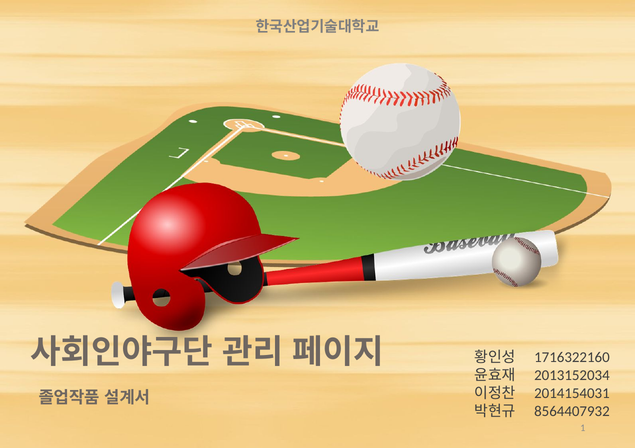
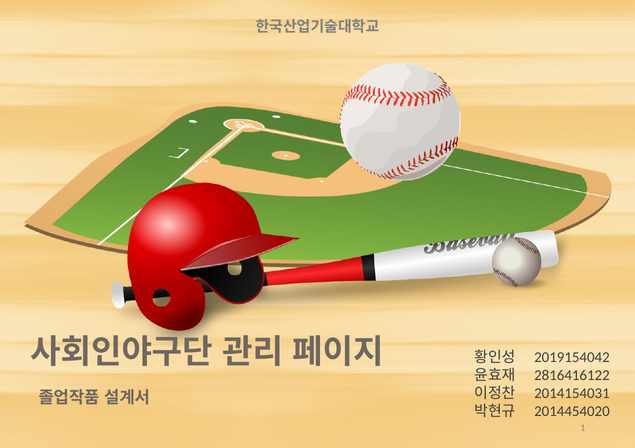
1716322160: 1716322160 -> 2019154042 (572, 357)
2013152034: 2013152034 -> 2816416122 (572, 375)
8564407932: 8564407932 -> 2014454020 (572, 411)
